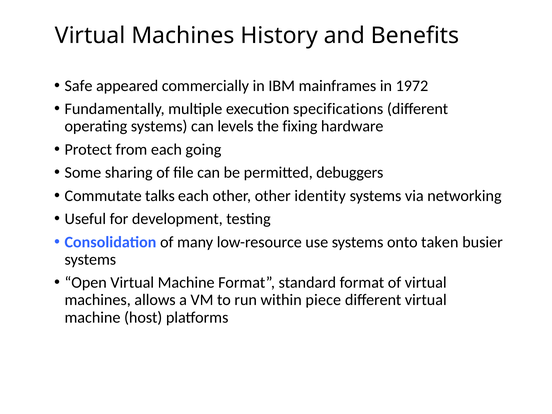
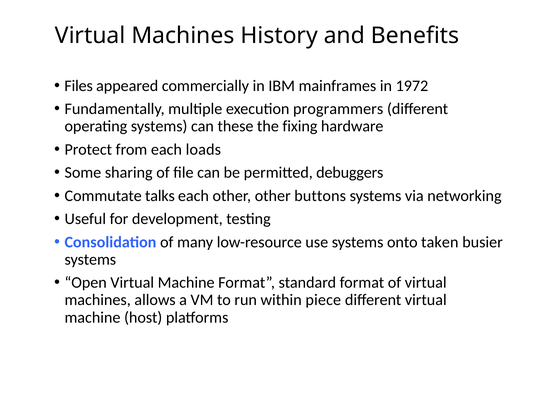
Safe: Safe -> Files (79, 86)
specifications: specifications -> programmers (338, 109)
levels: levels -> these (235, 126)
going: going -> loads (203, 149)
identity: identity -> buttons (320, 196)
